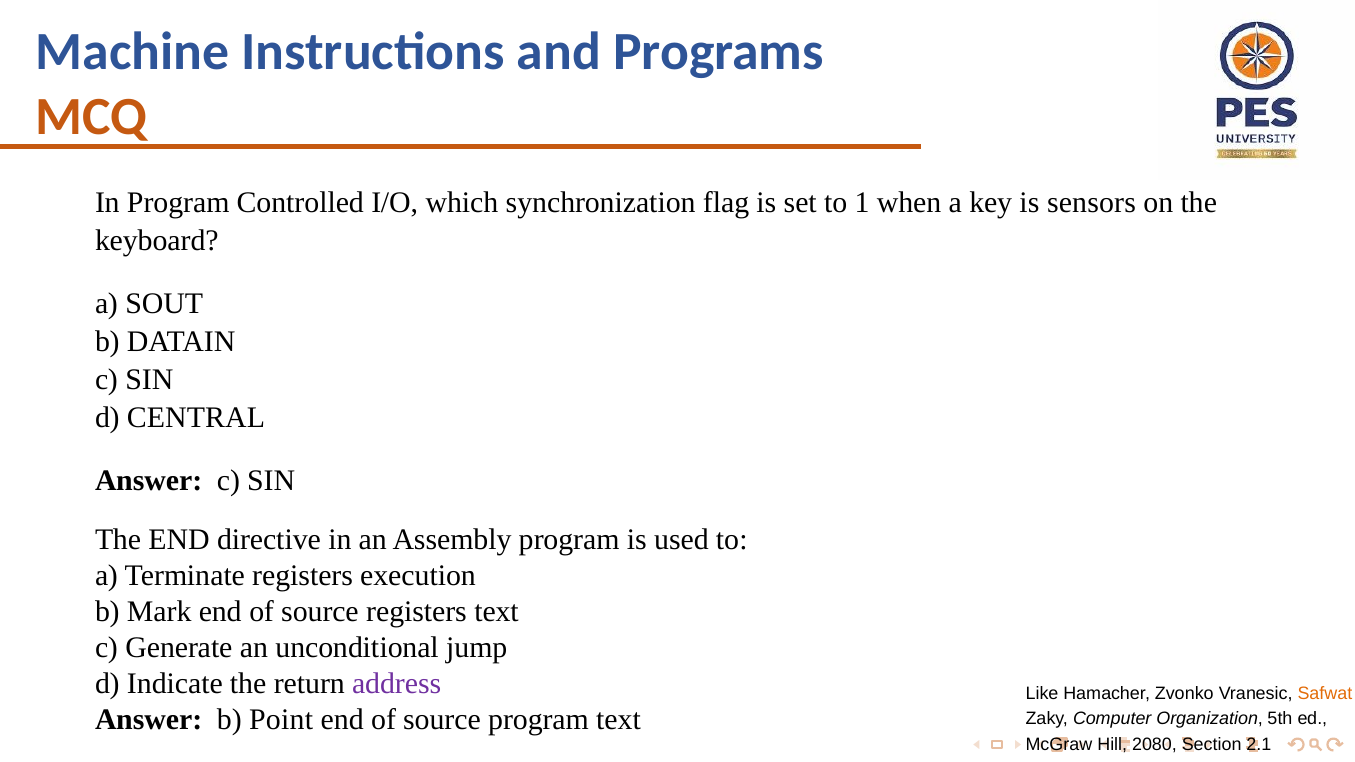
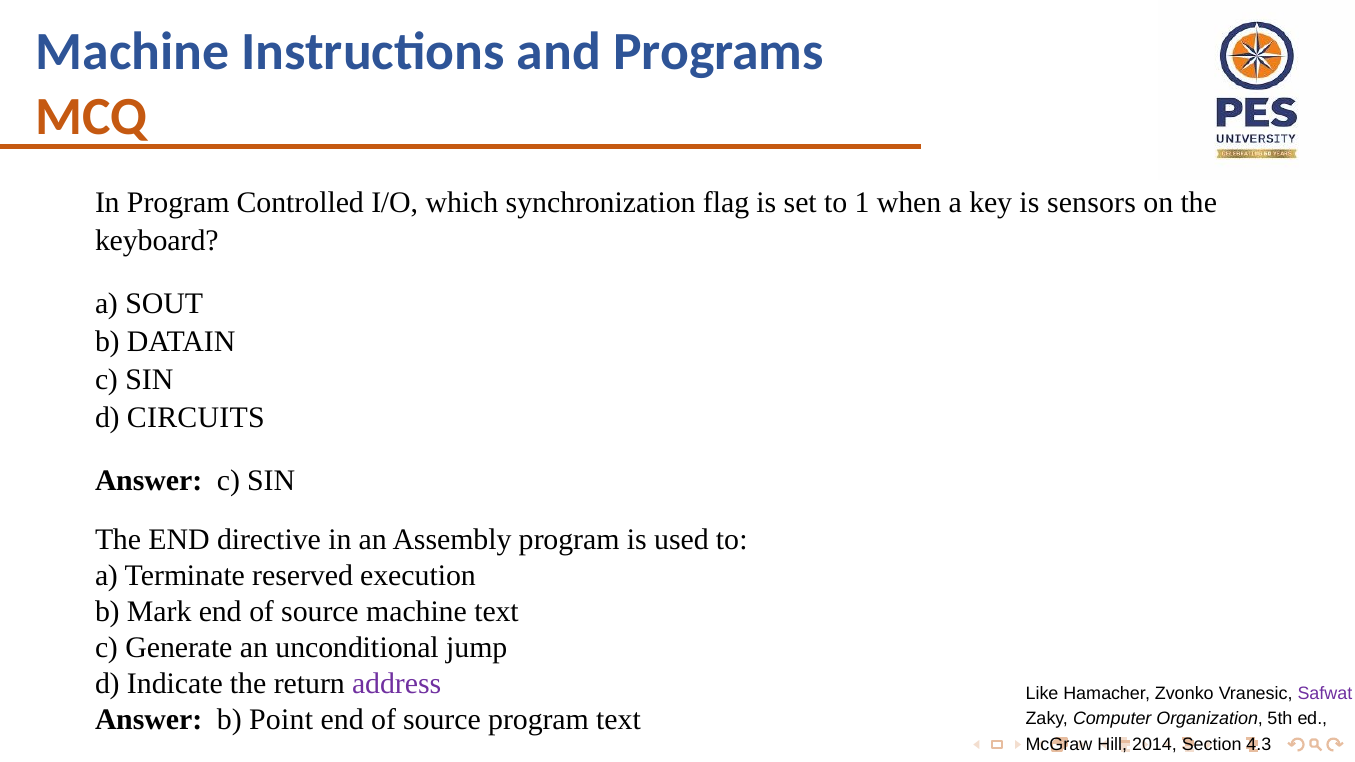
CENTRAL: CENTRAL -> CIRCUITS (196, 418)
Terminate registers: registers -> reserved (303, 576)
source registers: registers -> machine (417, 612)
Safwat colour: orange -> purple (1325, 694)
2080: 2080 -> 2014 (1154, 745)
2.1: 2.1 -> 4.3 (1259, 745)
